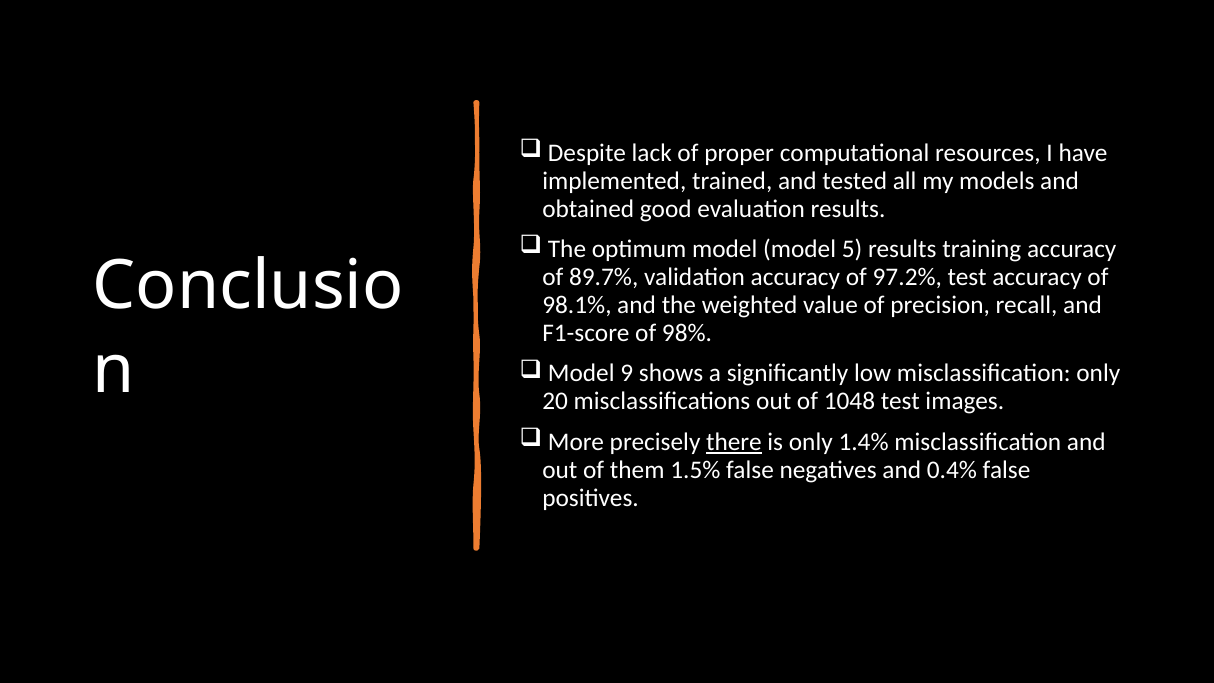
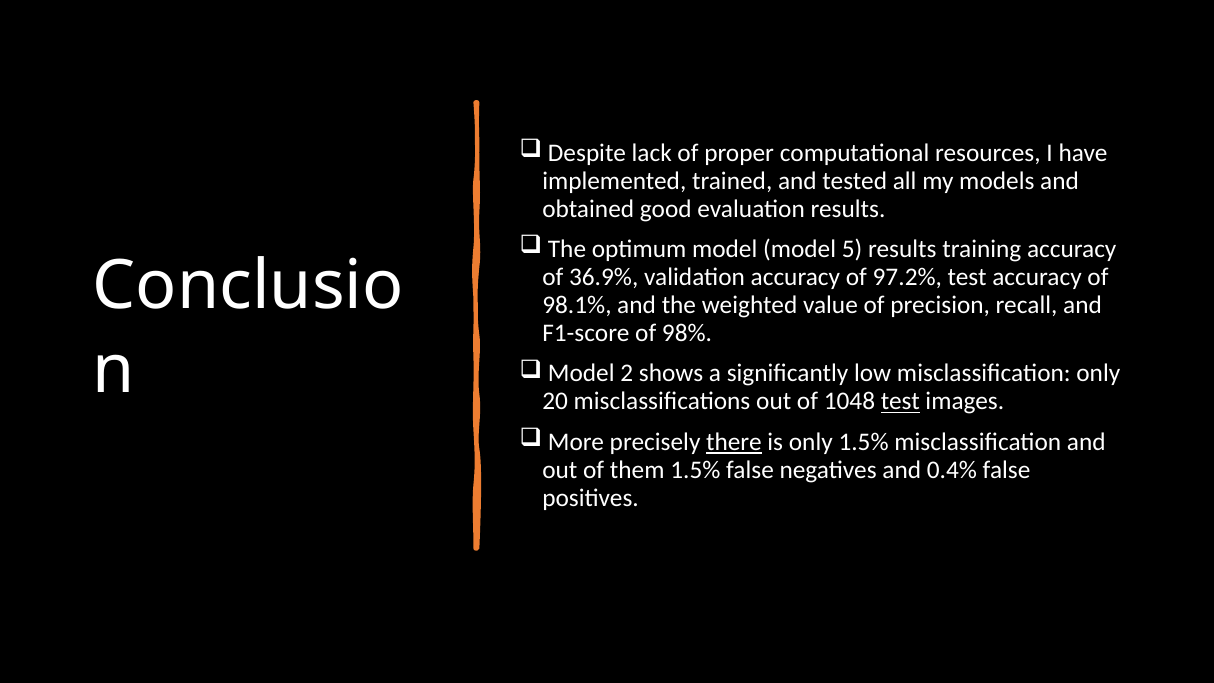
89.7%: 89.7% -> 36.9% (604, 277)
9: 9 -> 2 (627, 374)
test underline: none -> present (900, 401)
only 1.4%: 1.4% -> 1.5% (864, 442)
